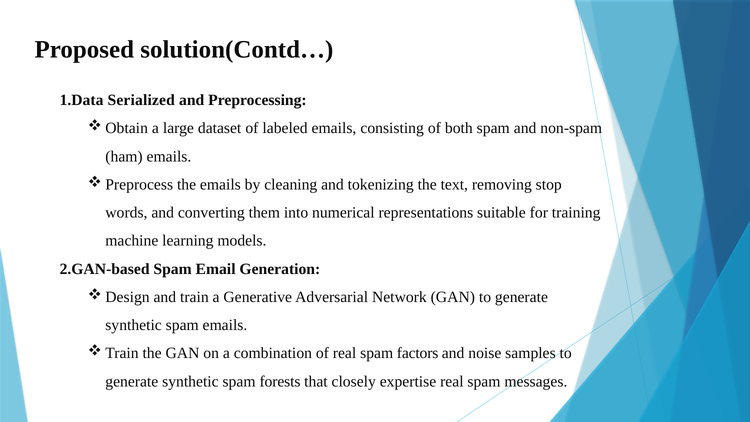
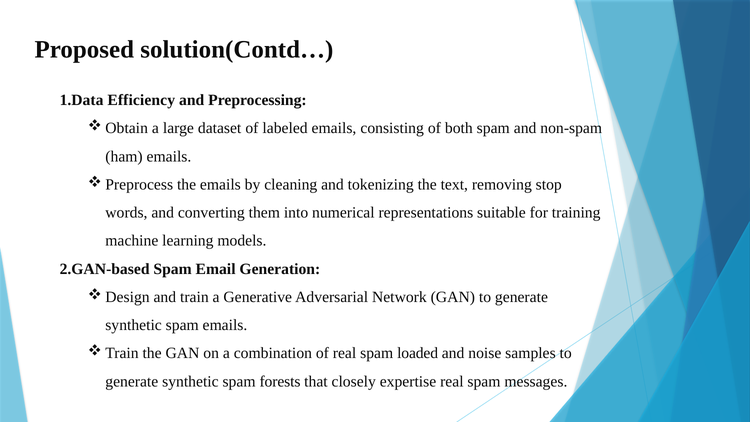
Serialized: Serialized -> Efficiency (141, 100)
factors: factors -> loaded (418, 353)
